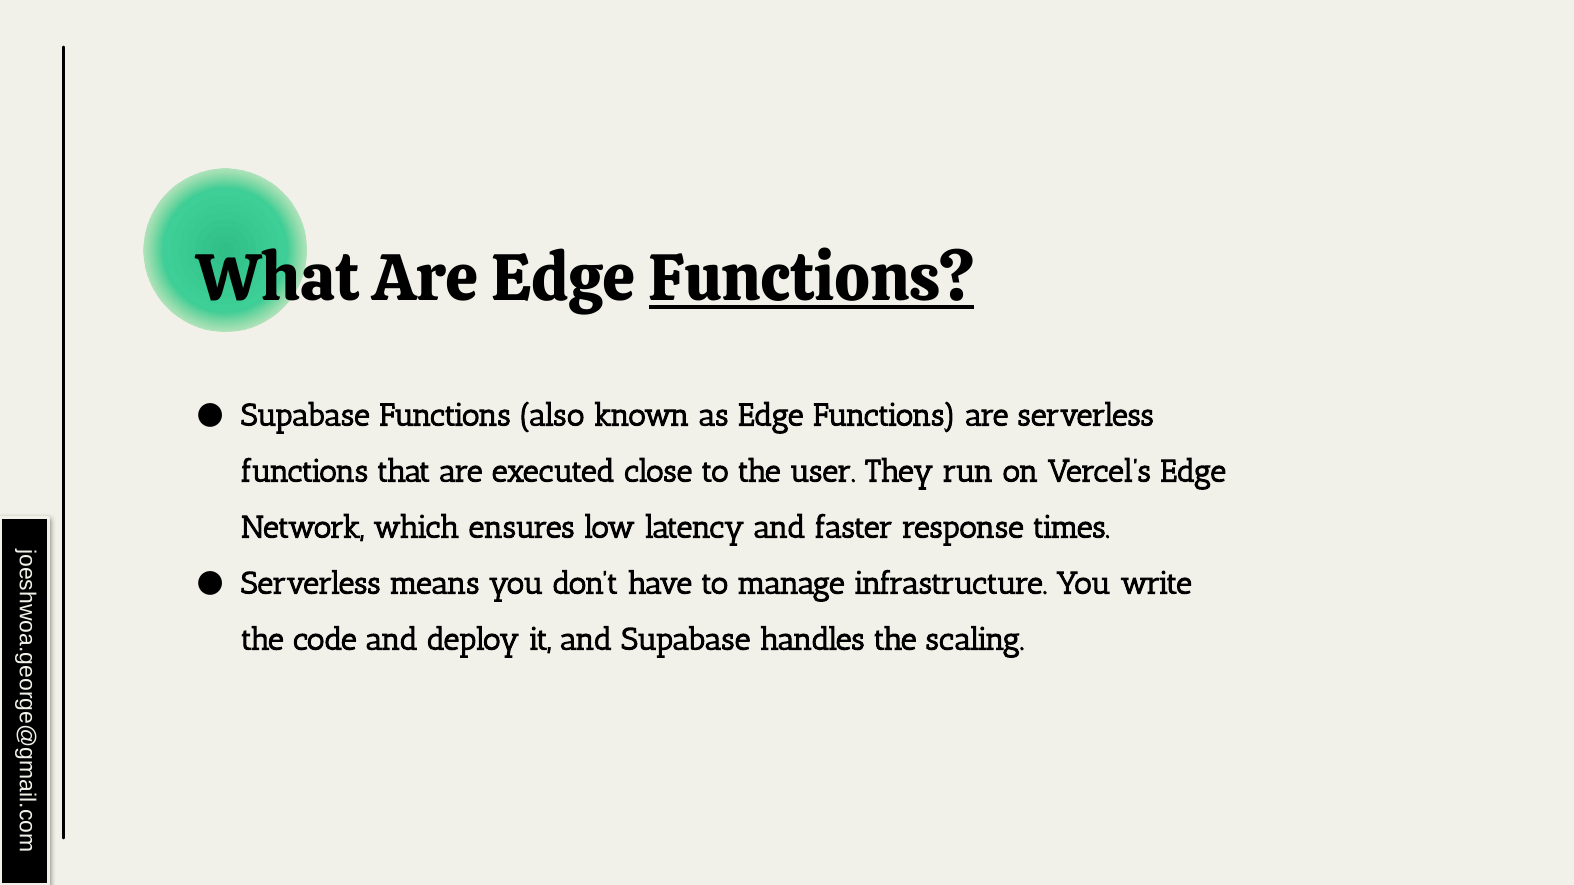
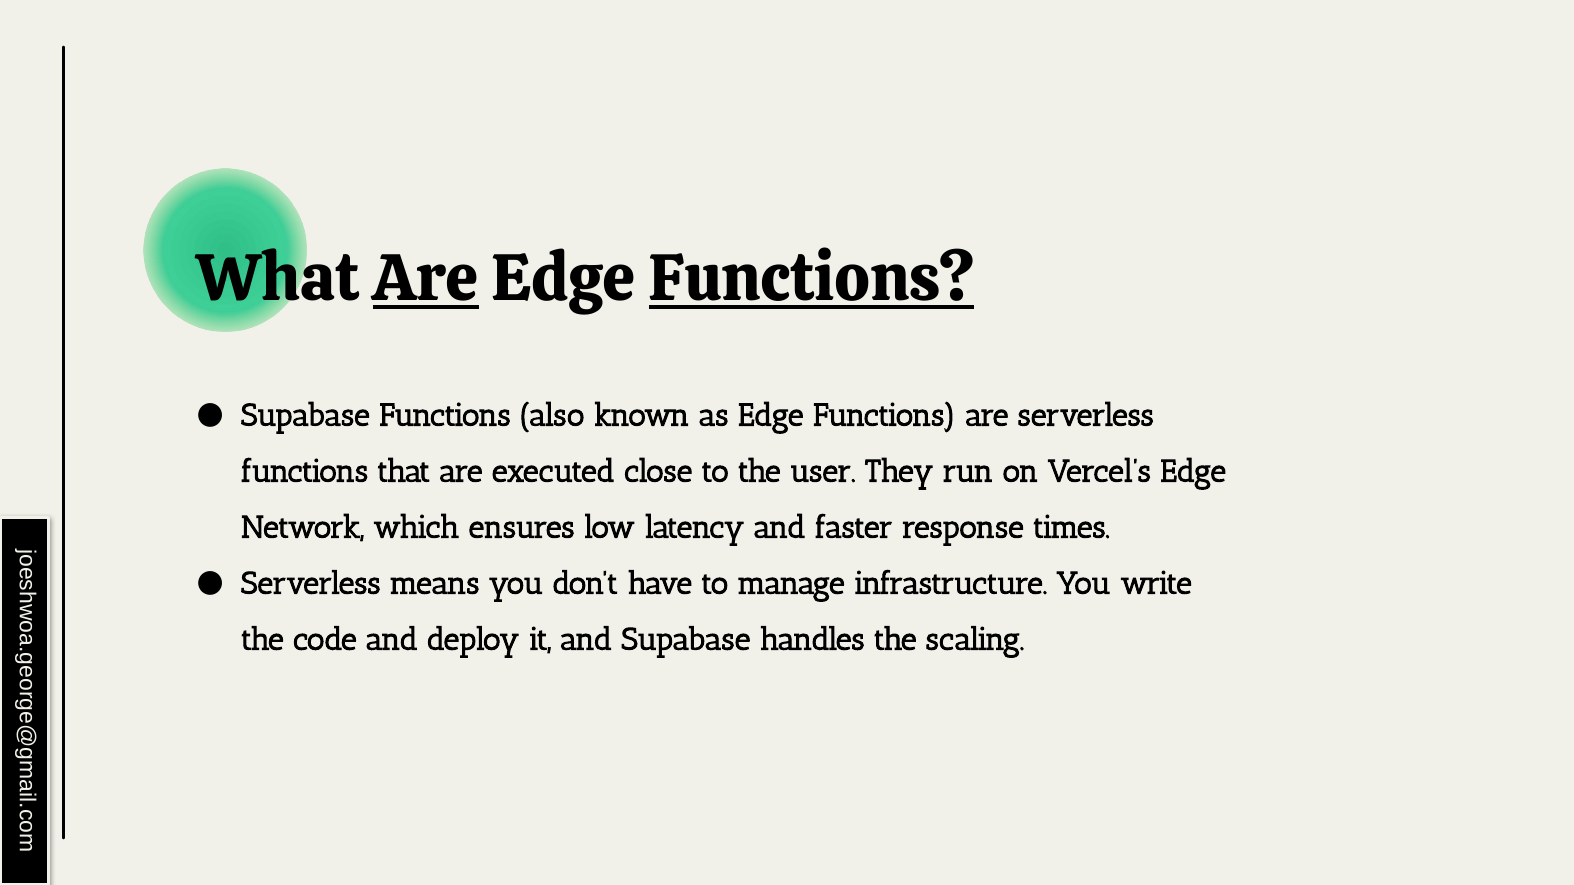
Are underline: none -> present (426, 279)
